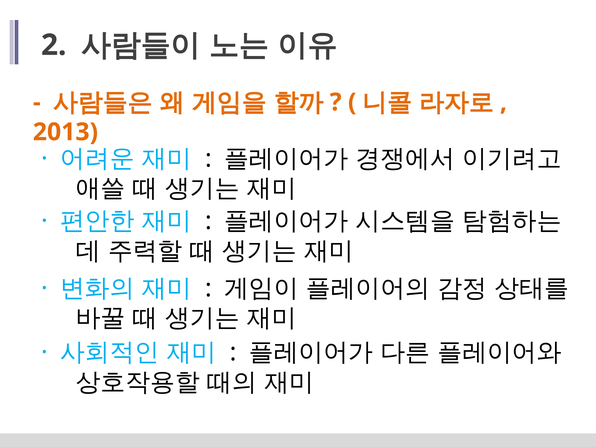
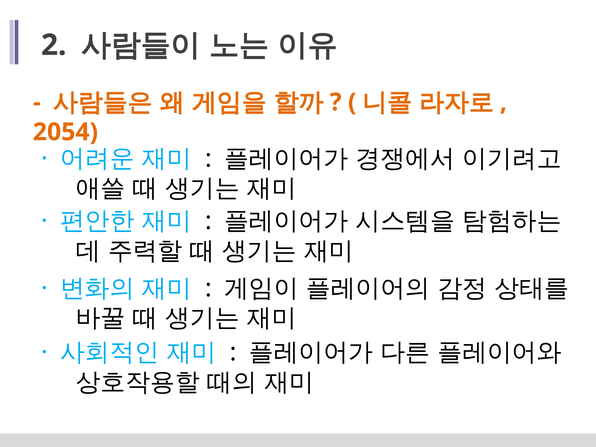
2013: 2013 -> 2054 (65, 132)
